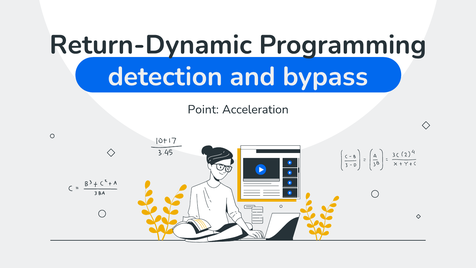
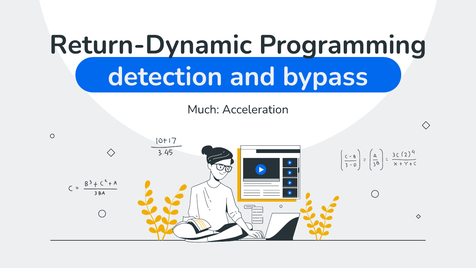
Point: Point -> Much (203, 109)
